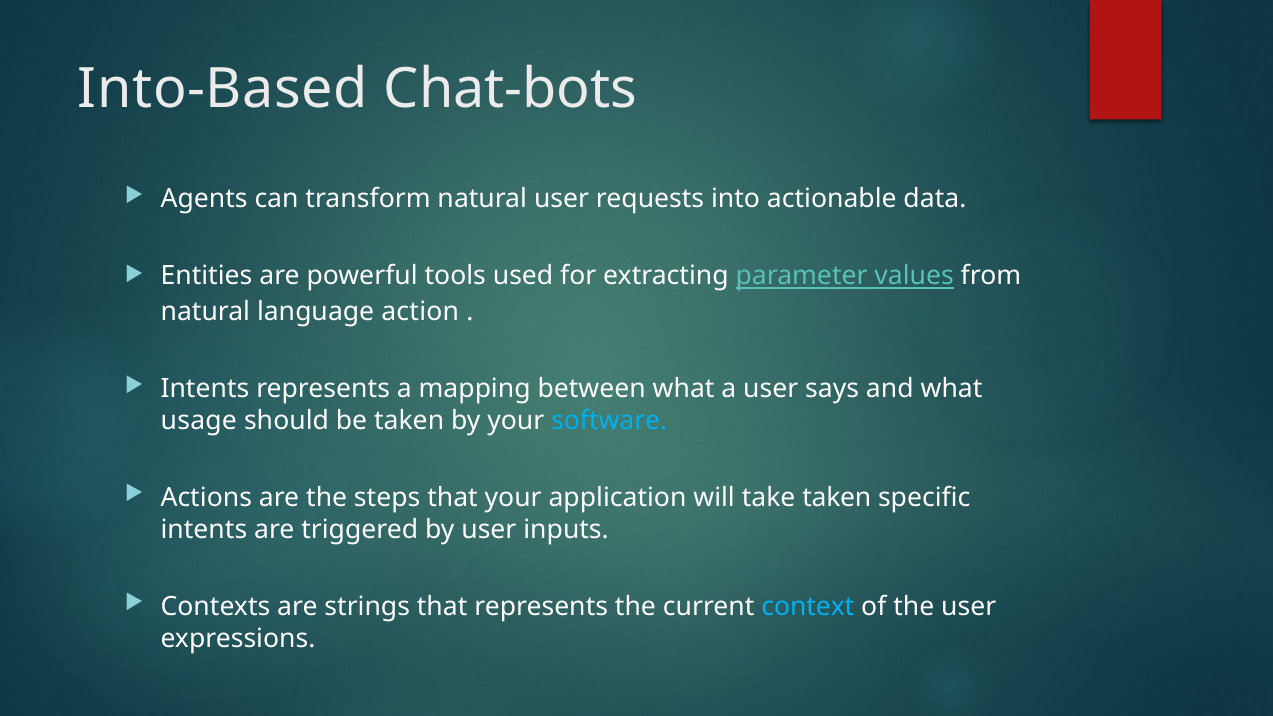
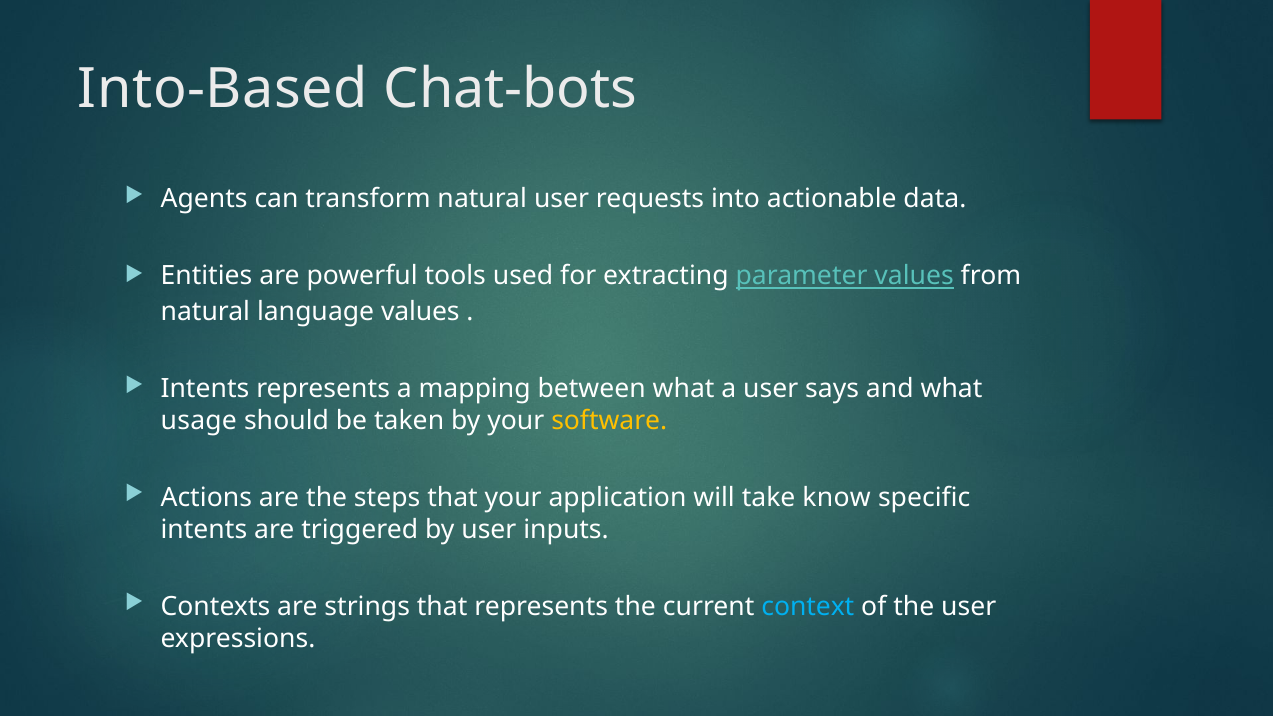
language action: action -> values (420, 312)
software colour: light blue -> yellow (609, 421)
take taken: taken -> know (837, 498)
